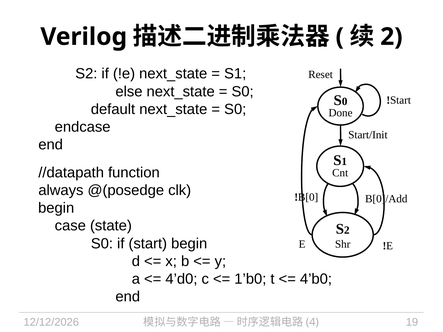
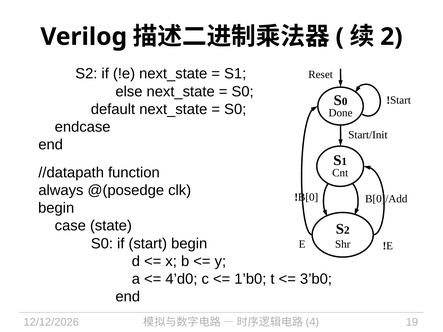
4’b0: 4’b0 -> 3’b0 (316, 279)
